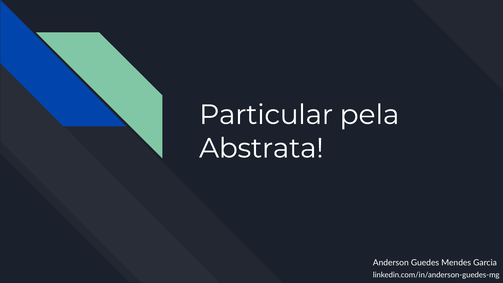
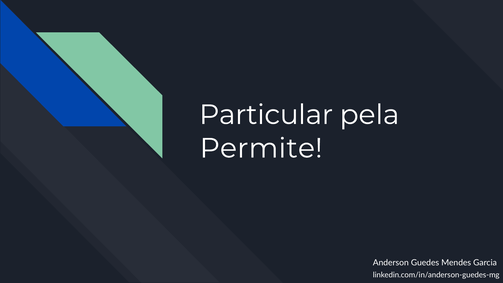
Abstrata: Abstrata -> Permite (261, 148)
